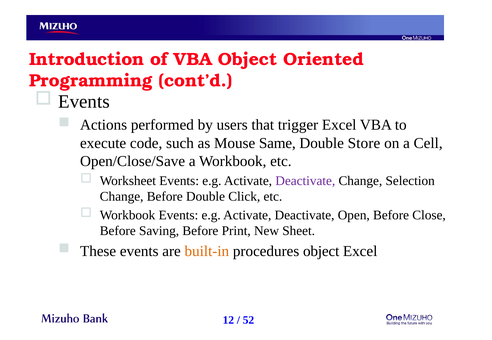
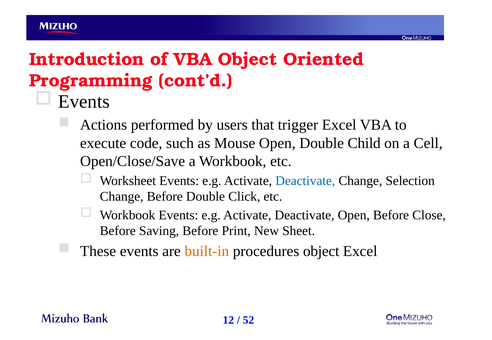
Mouse Same: Same -> Open (277, 143)
Store: Store -> Child (364, 143)
Deactivate colour: purple -> blue (305, 181)
